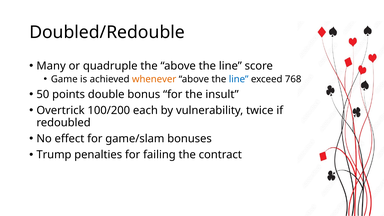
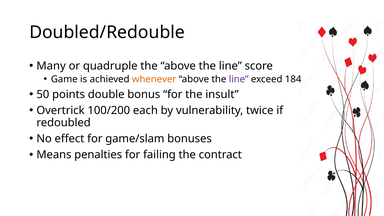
line colour: blue -> purple (239, 79)
768: 768 -> 184 (293, 79)
Trump: Trump -> Means (54, 155)
